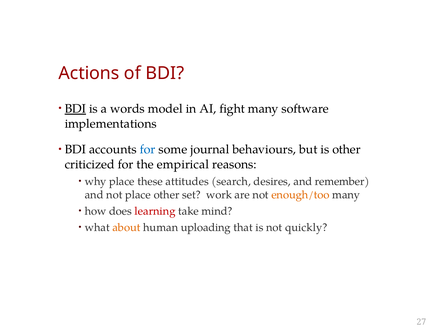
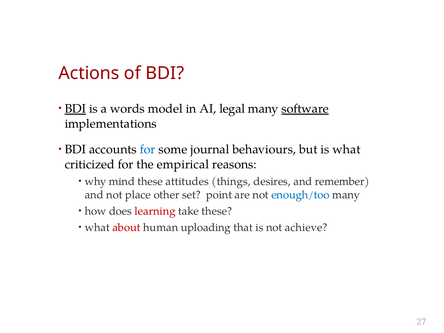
fight: fight -> legal (232, 109)
software underline: none -> present (305, 109)
is other: other -> what (346, 150)
why place: place -> mind (122, 181)
search: search -> things (231, 181)
work: work -> point (219, 195)
enough/too colour: orange -> blue (300, 195)
take mind: mind -> these (217, 211)
about colour: orange -> red (126, 228)
quickly: quickly -> achieve (306, 228)
